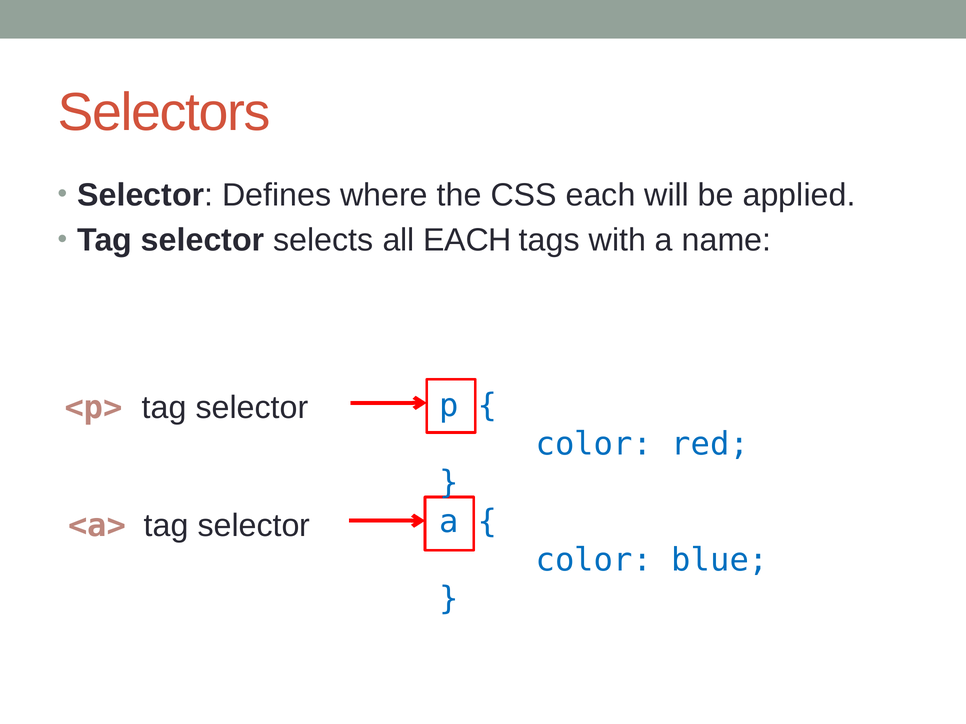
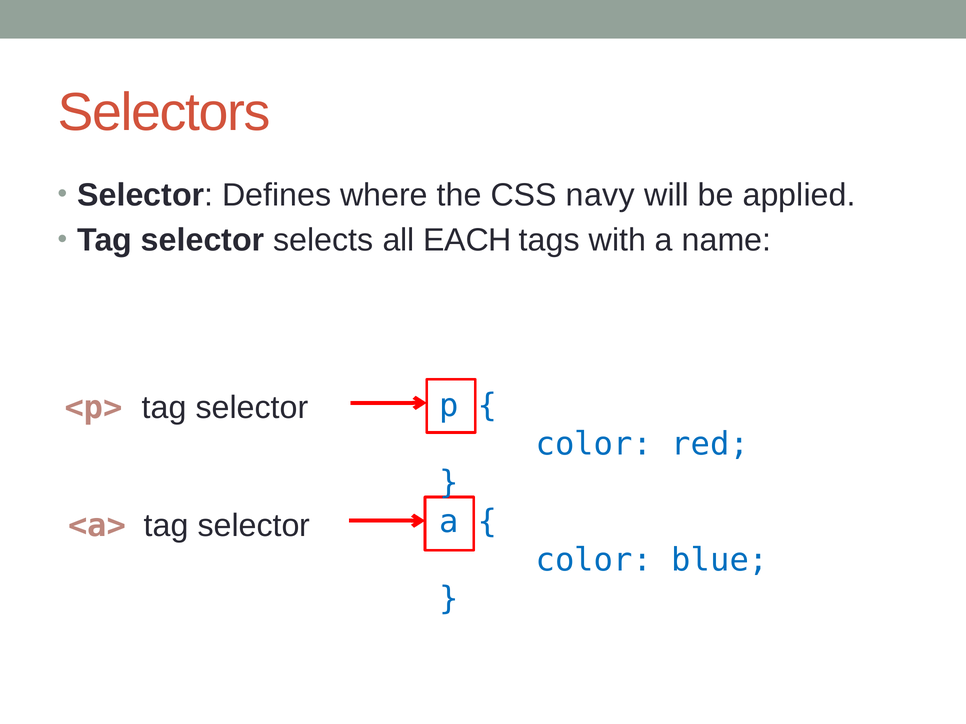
CSS each: each -> navy (600, 195)
